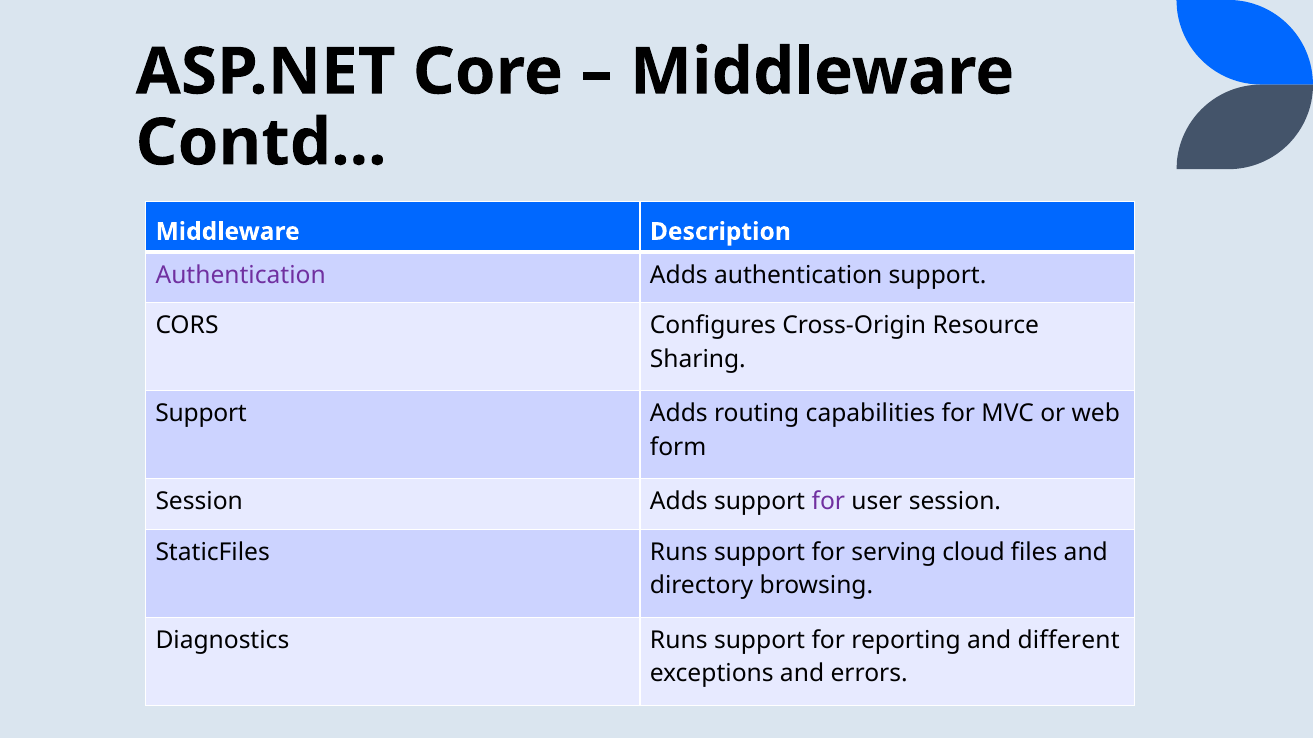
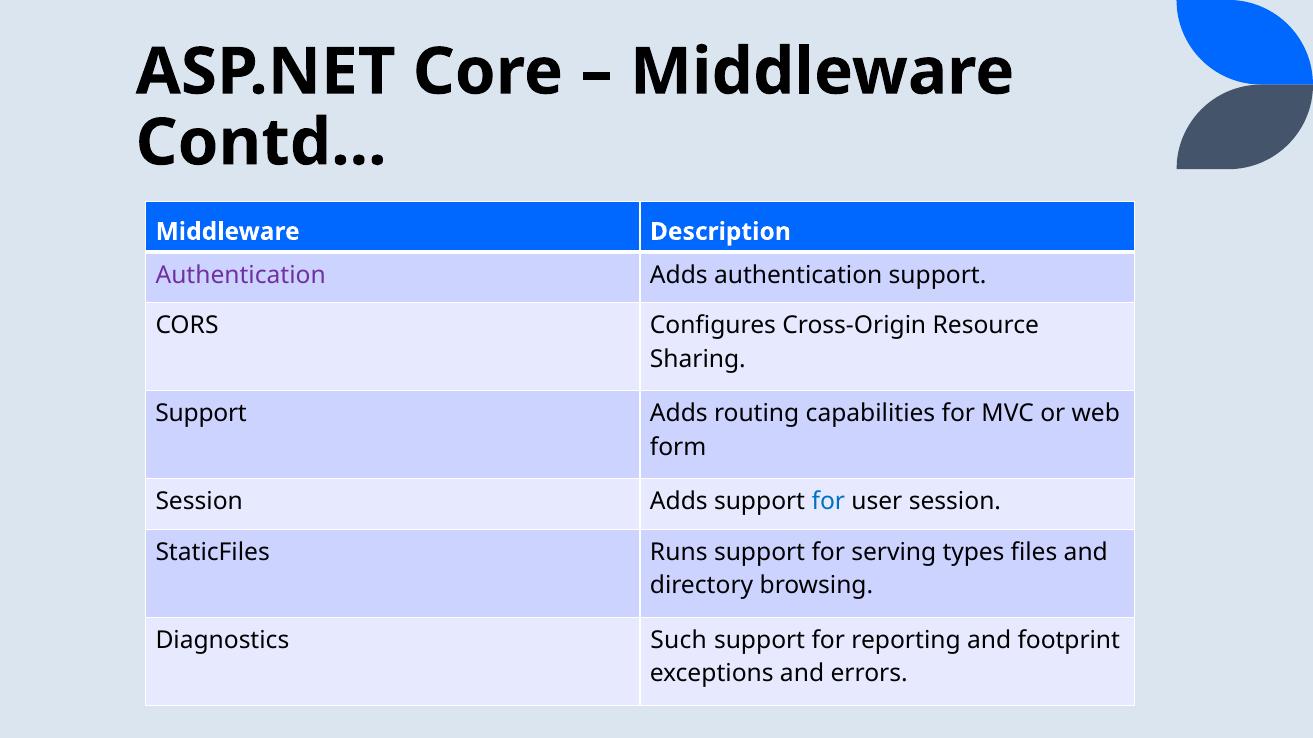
for colour: purple -> blue (828, 502)
cloud: cloud -> types (974, 553)
Runs: Runs -> Such (679, 641)
different: different -> footprint (1069, 641)
